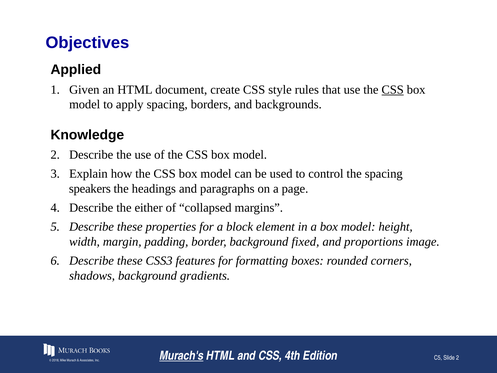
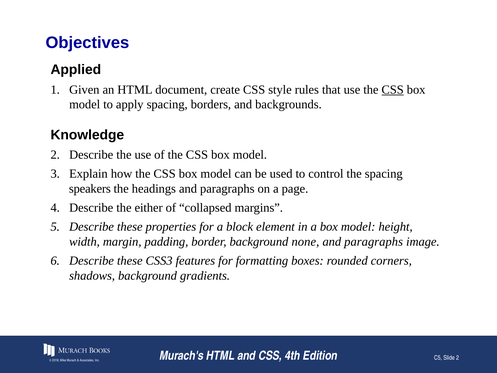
fixed: fixed -> none (305, 242)
proportions: proportions -> paragraphs (374, 242)
Murach's underline: present -> none (181, 355)
